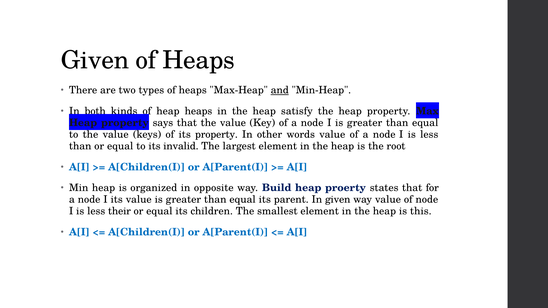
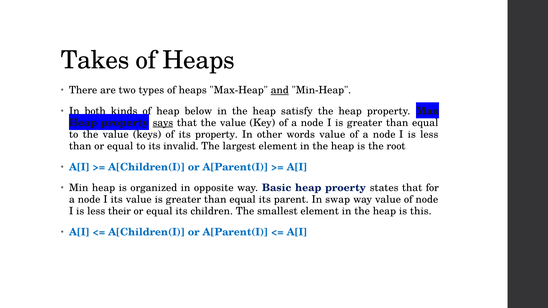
Given: Given -> Takes (95, 60)
heap heaps: heaps -> below (198, 111)
says underline: none -> present (163, 123)
Build: Build -> Basic (277, 188)
In given: given -> swap (338, 200)
